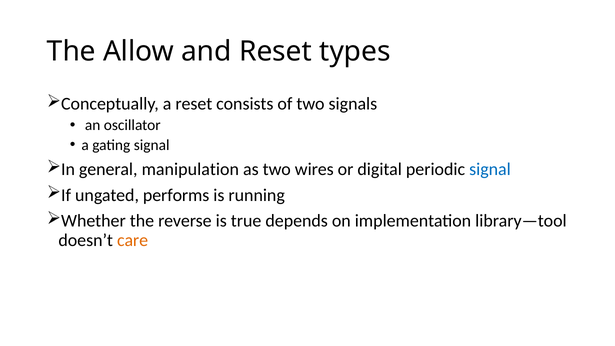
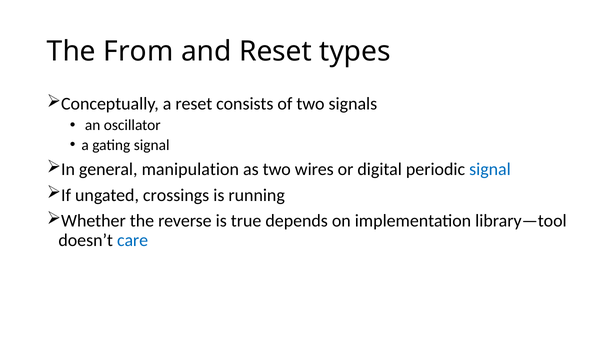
Allow: Allow -> From (138, 52)
performs: performs -> crossings (176, 195)
care colour: orange -> blue (133, 240)
